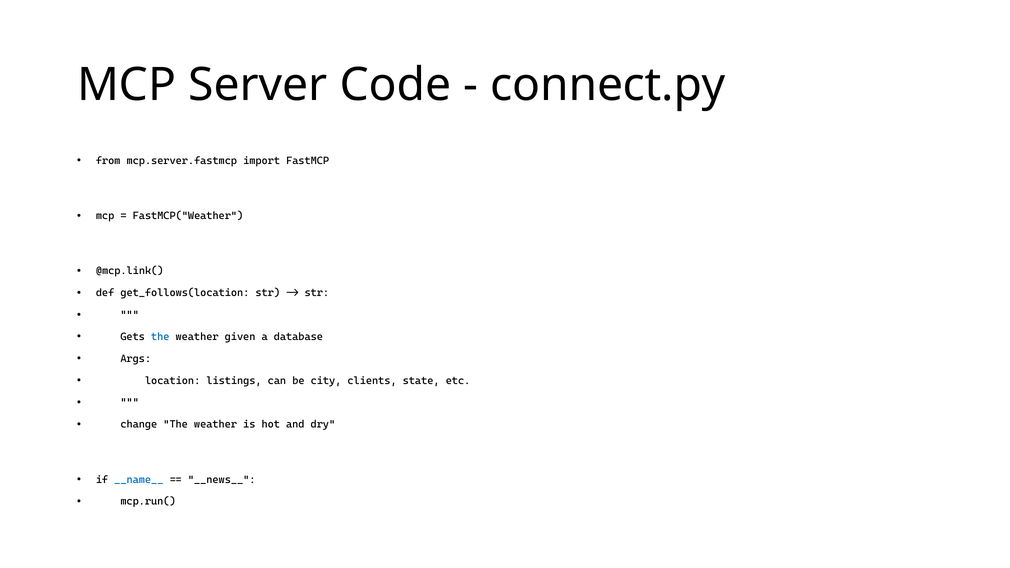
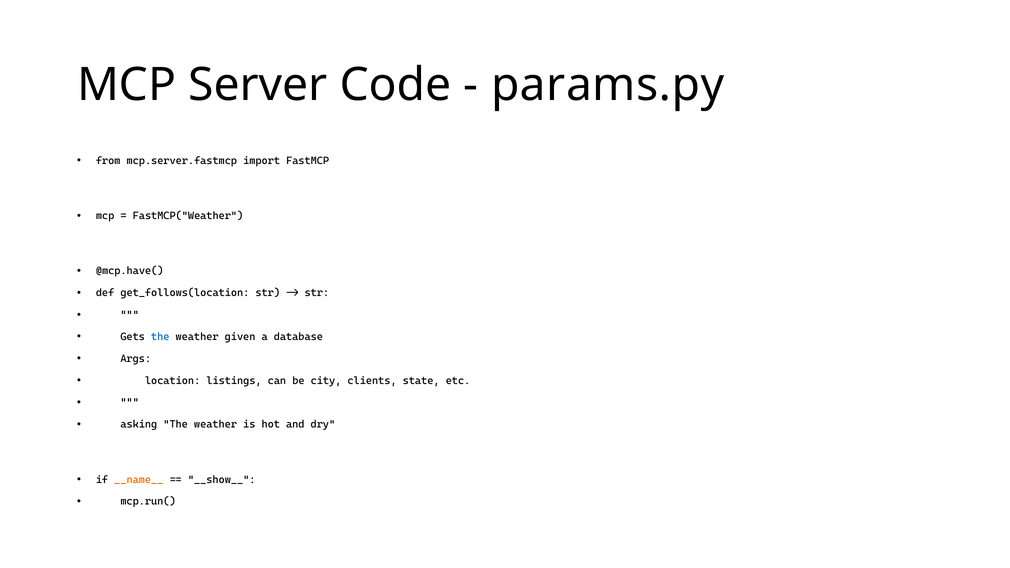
connect.py: connect.py -> params.py (608, 85)
@mcp.link(: @mcp.link( -> @mcp.have( (130, 271)
change: change -> asking (139, 424)
__name__ colour: blue -> orange (139, 480)
__news__: __news__ -> __show__ (222, 480)
